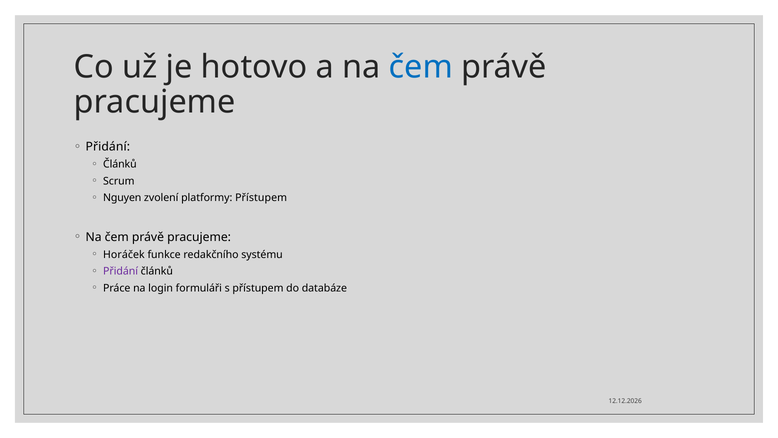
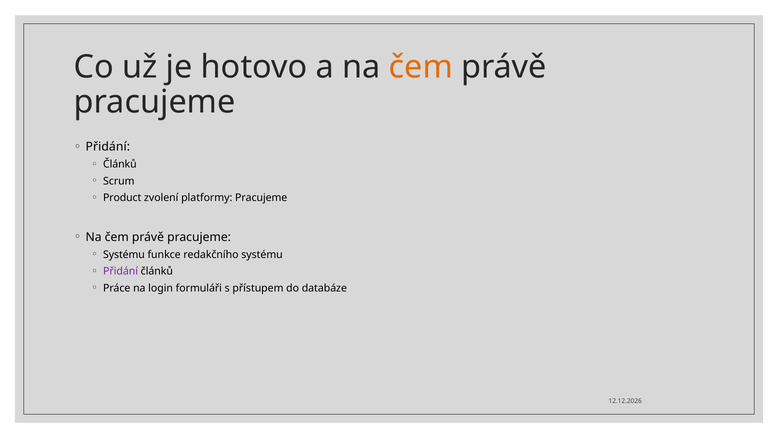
čem colour: blue -> orange (421, 67)
Nguyen: Nguyen -> Product (122, 198)
platformy Přístupem: Přístupem -> Pracujeme (261, 198)
Horáček: Horáček -> Systému (124, 254)
